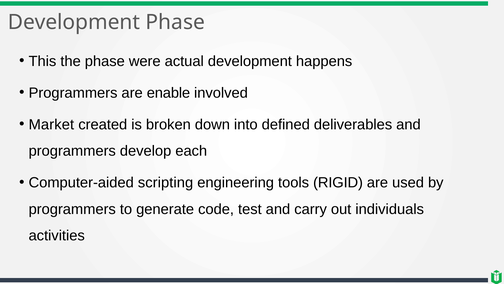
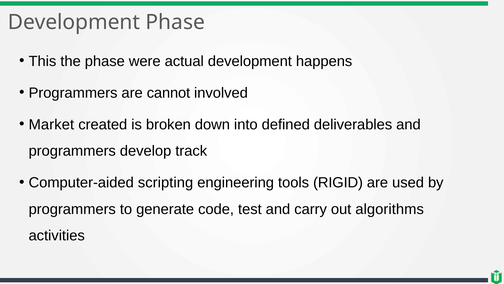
enable: enable -> cannot (168, 93)
each: each -> track (191, 151)
individuals: individuals -> algorithms (390, 209)
